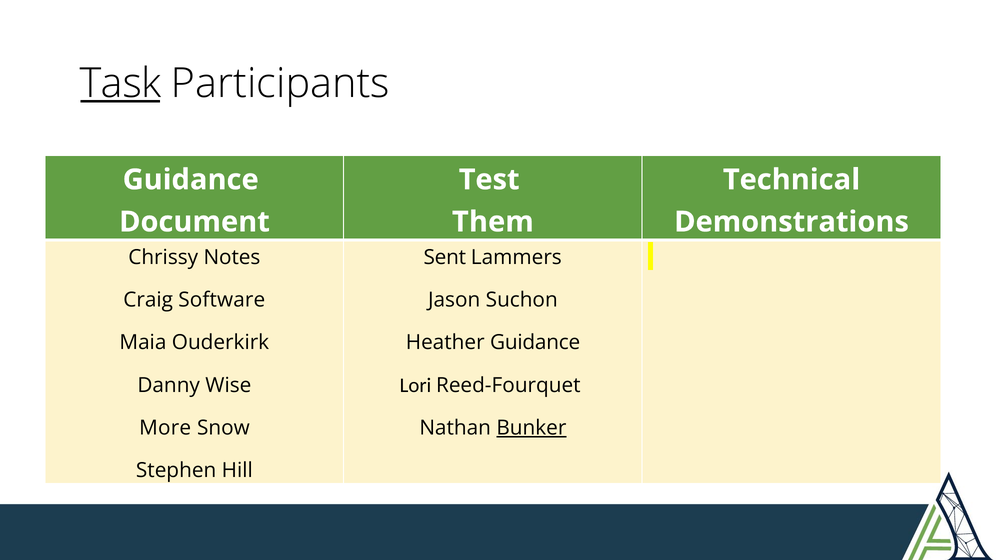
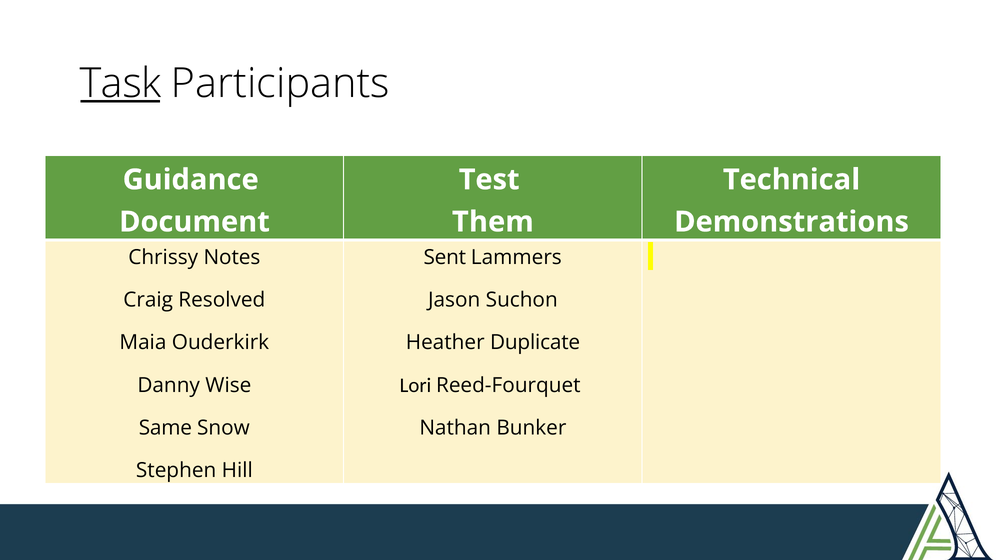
Software: Software -> Resolved (222, 300)
Heather Guidance: Guidance -> Duplicate (535, 343)
More: More -> Same (165, 428)
Bunker underline: present -> none (531, 428)
